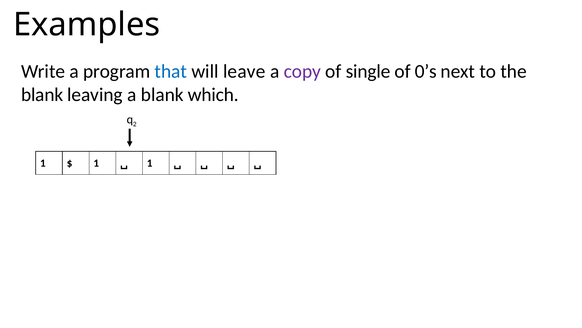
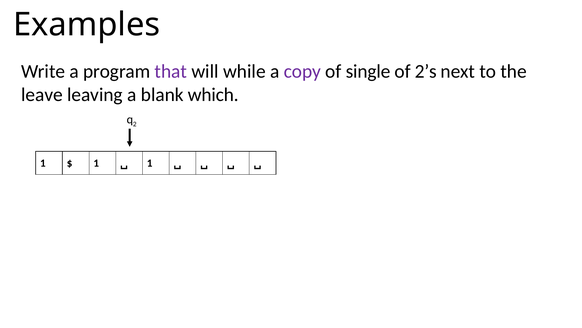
that colour: blue -> purple (171, 71)
leave: leave -> while (244, 71)
0’s: 0’s -> 2’s (426, 71)
blank: blank -> leave (42, 95)
